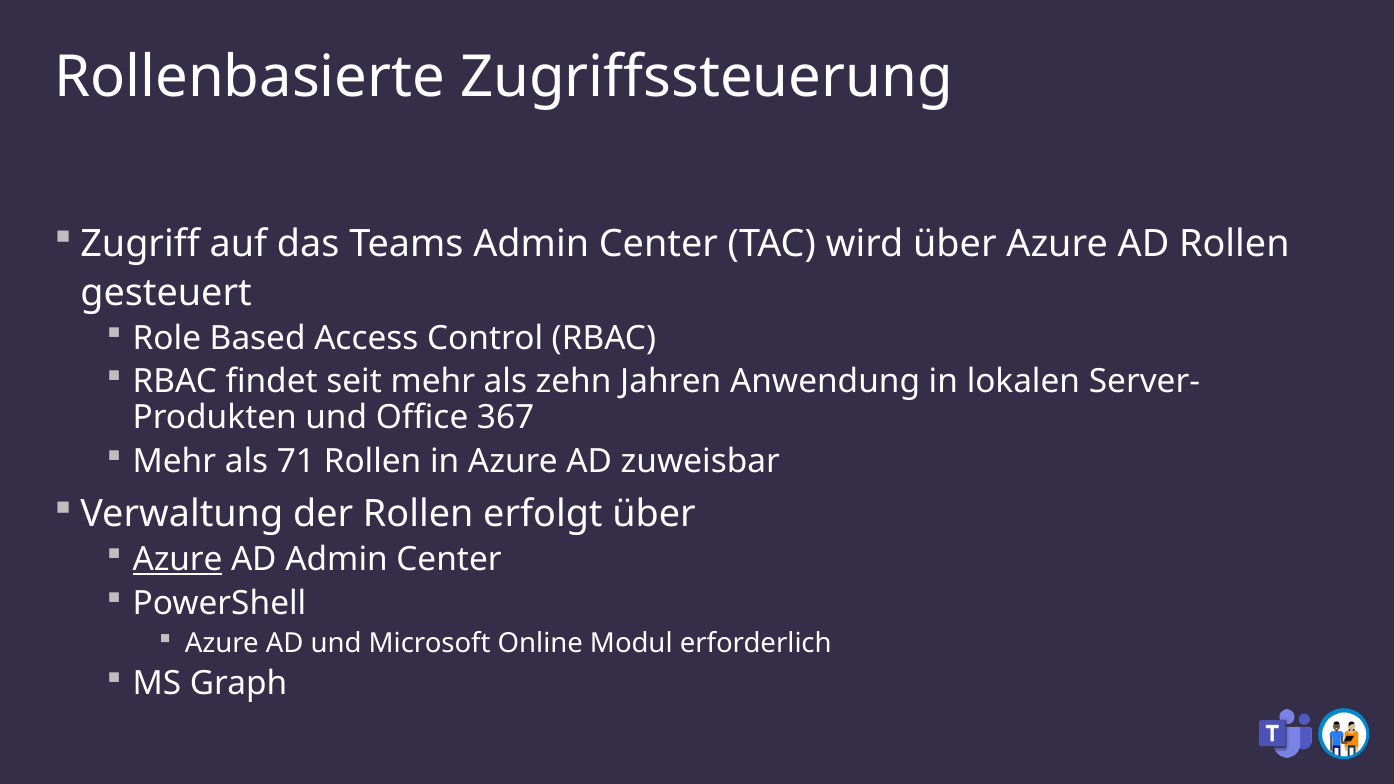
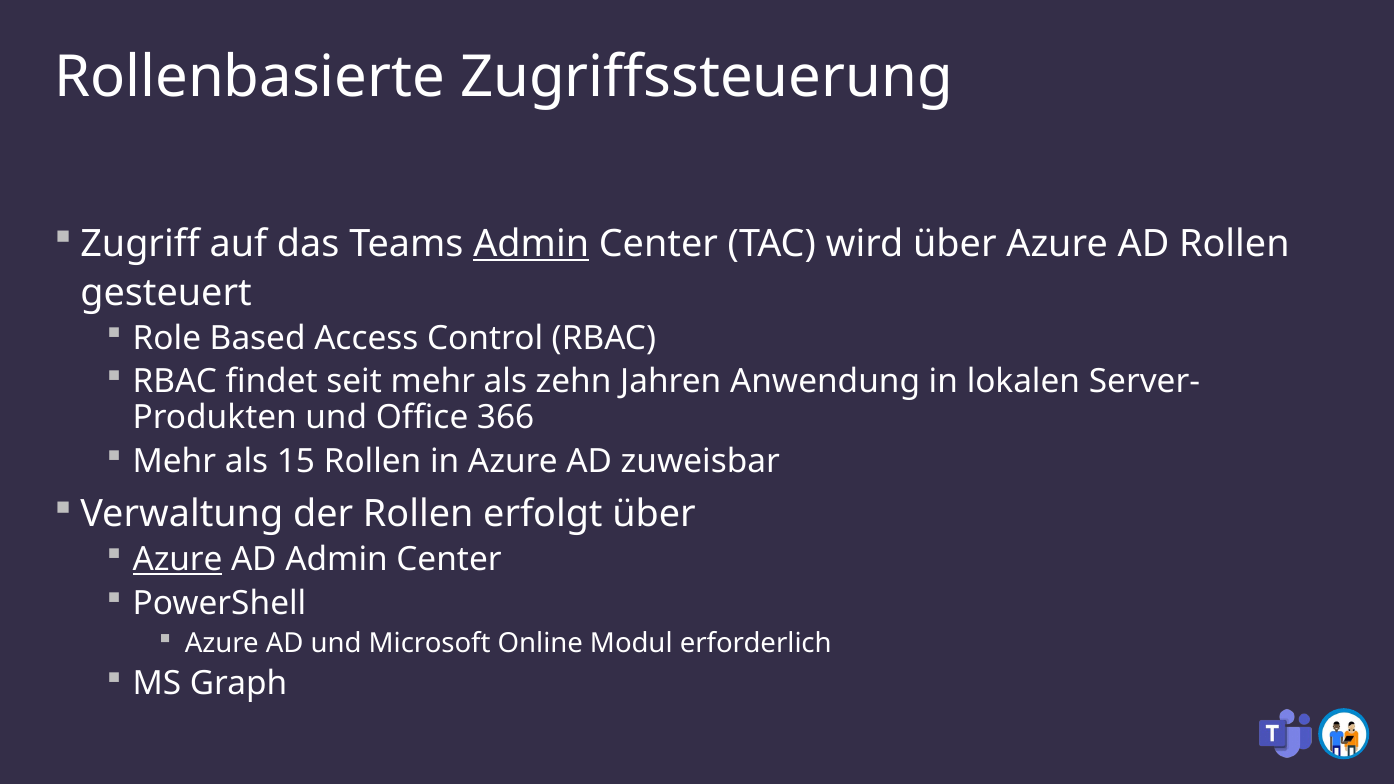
Admin underline: none -> present (531, 244)
367: 367 -> 366 (506, 418)
71: 71 -> 15 (296, 461)
